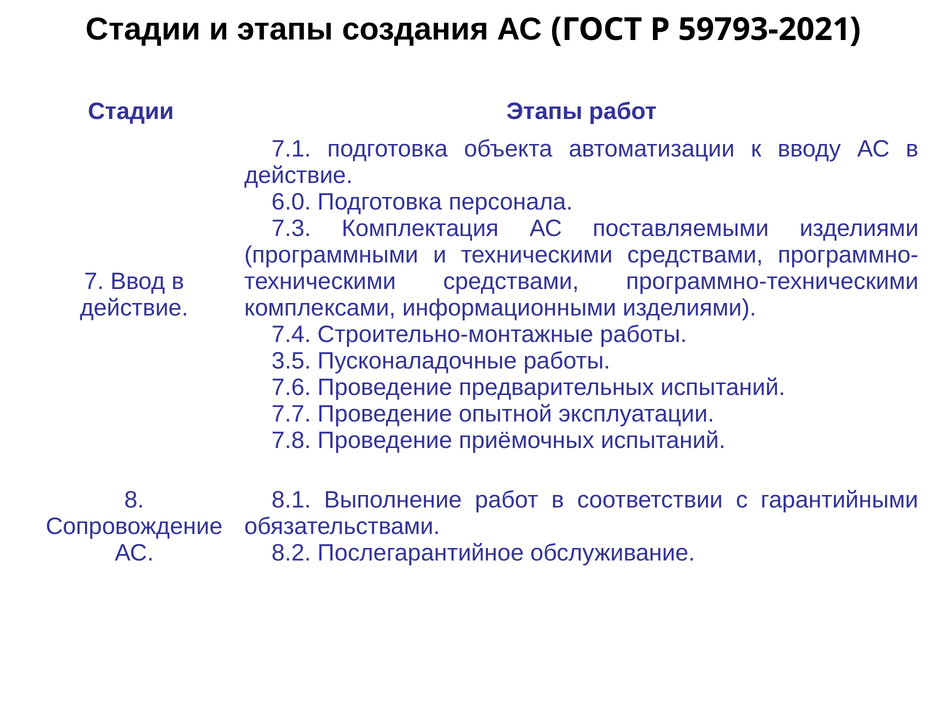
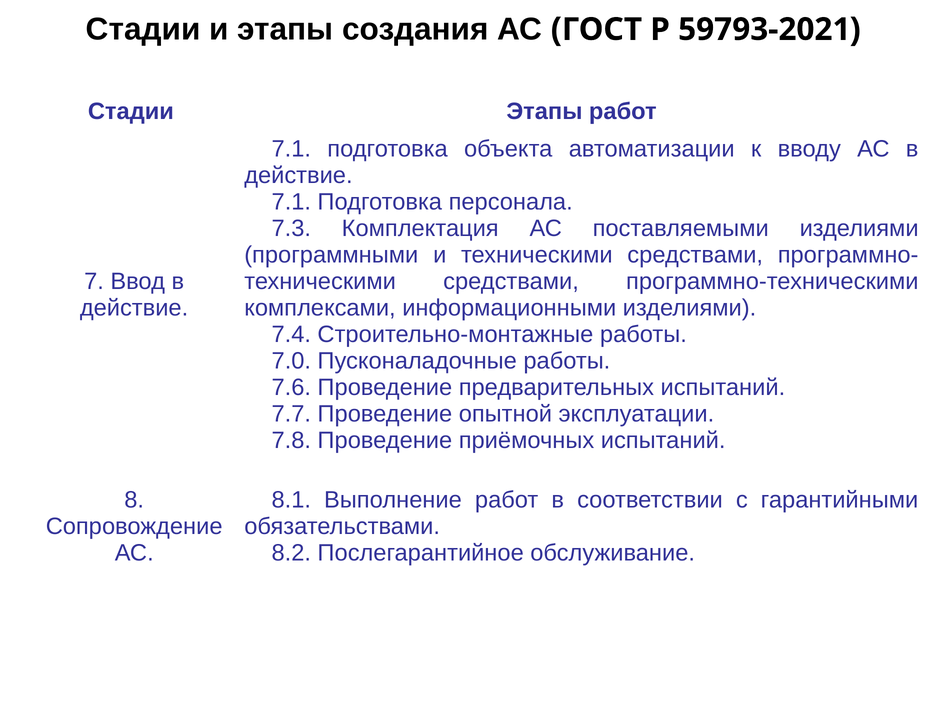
6.0: 6.0 -> 7.1 (291, 202)
3.5: 3.5 -> 7.0 (291, 361)
